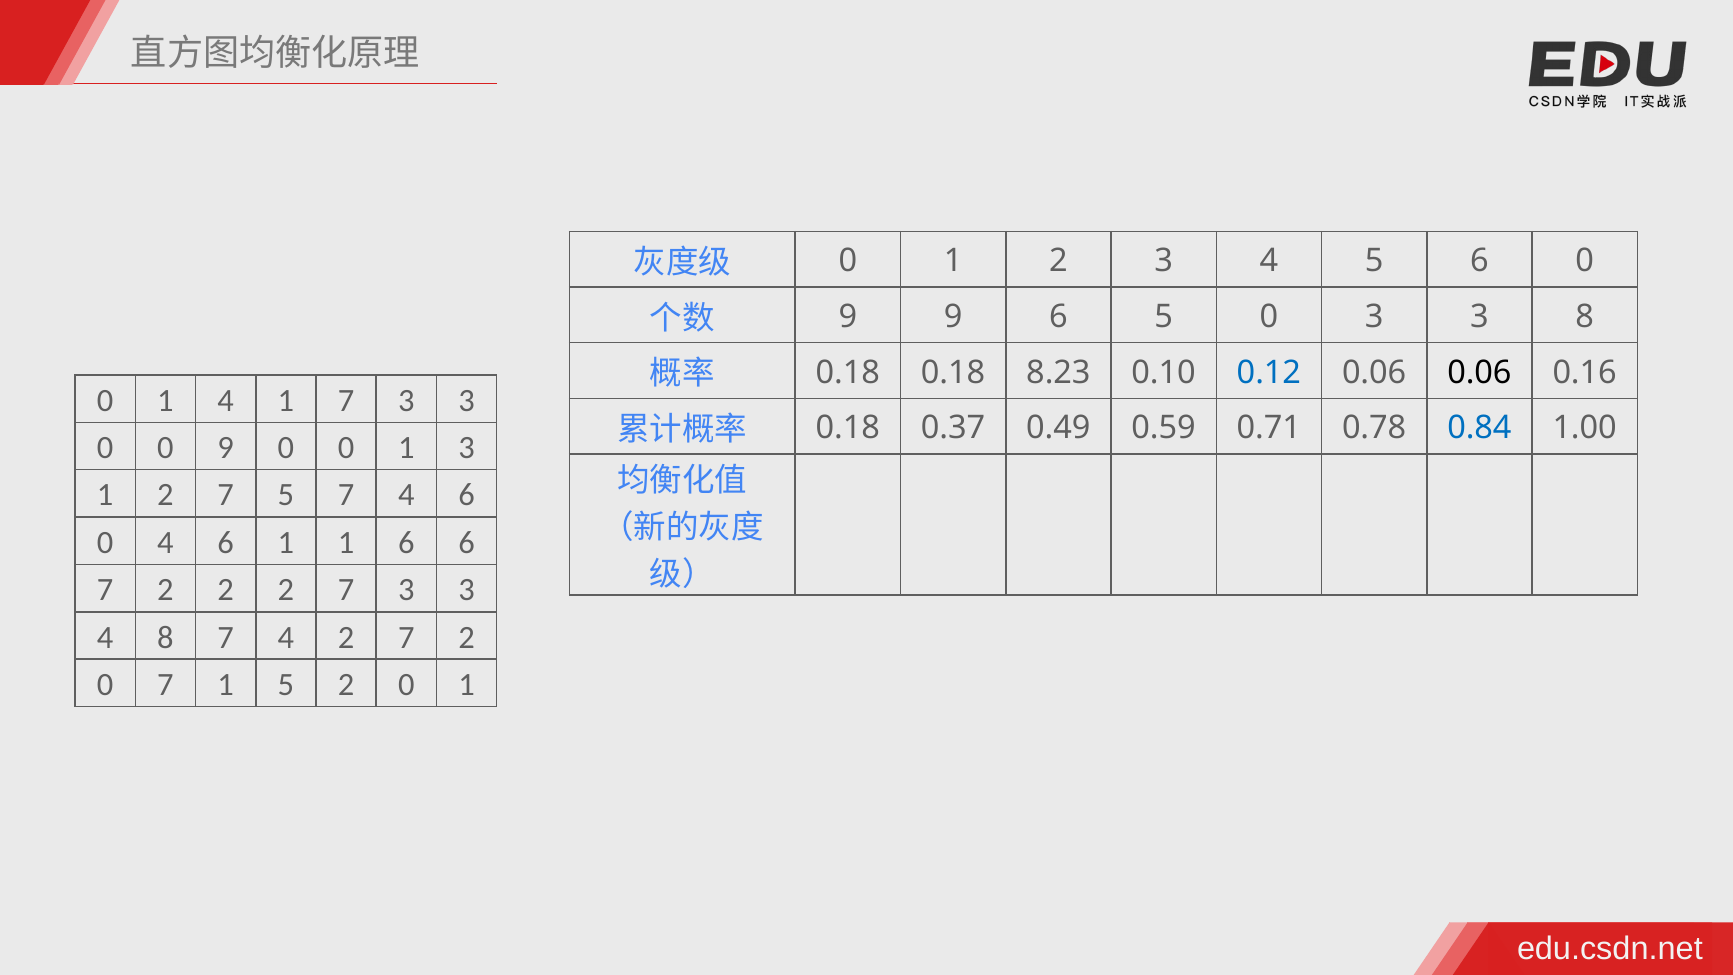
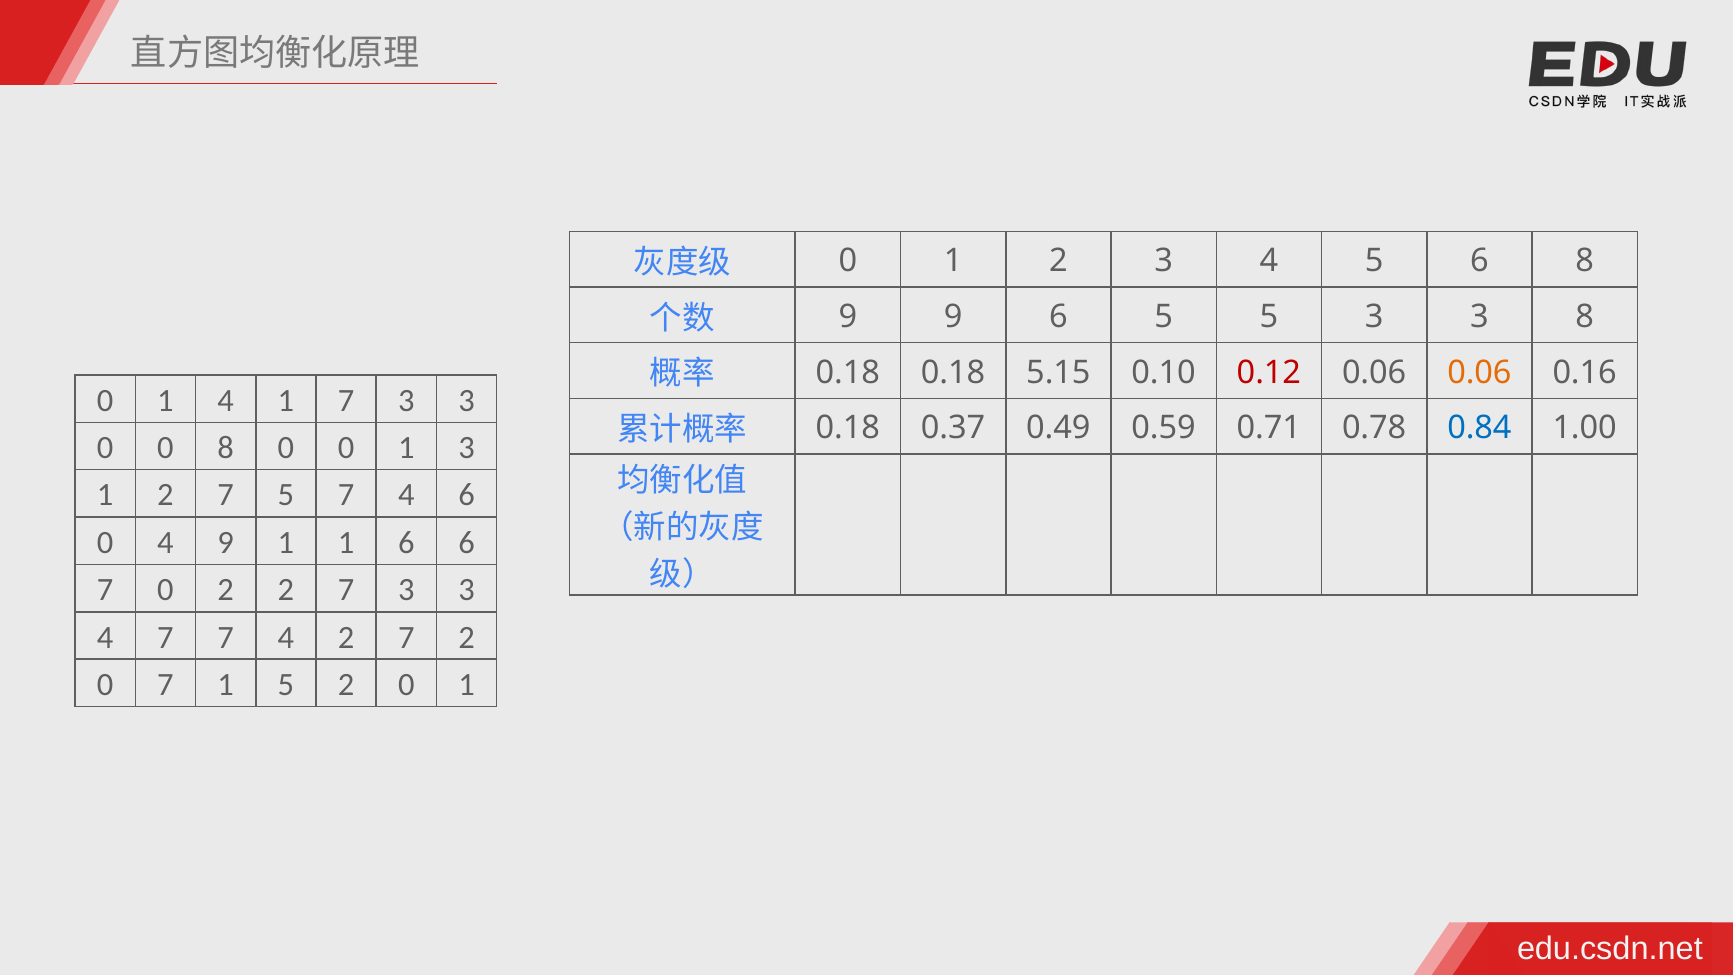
5 6 0: 0 -> 8 (1585, 261)
5 0: 0 -> 5 (1269, 317)
8.23: 8.23 -> 5.15 (1058, 372)
0.12 colour: blue -> red (1269, 372)
0.06 colour: black -> orange (1479, 372)
0 9: 9 -> 8 (226, 448)
0 4 6: 6 -> 9 (226, 542)
2: 2 -> 0 (165, 590)
4 8: 8 -> 7 (165, 637)
